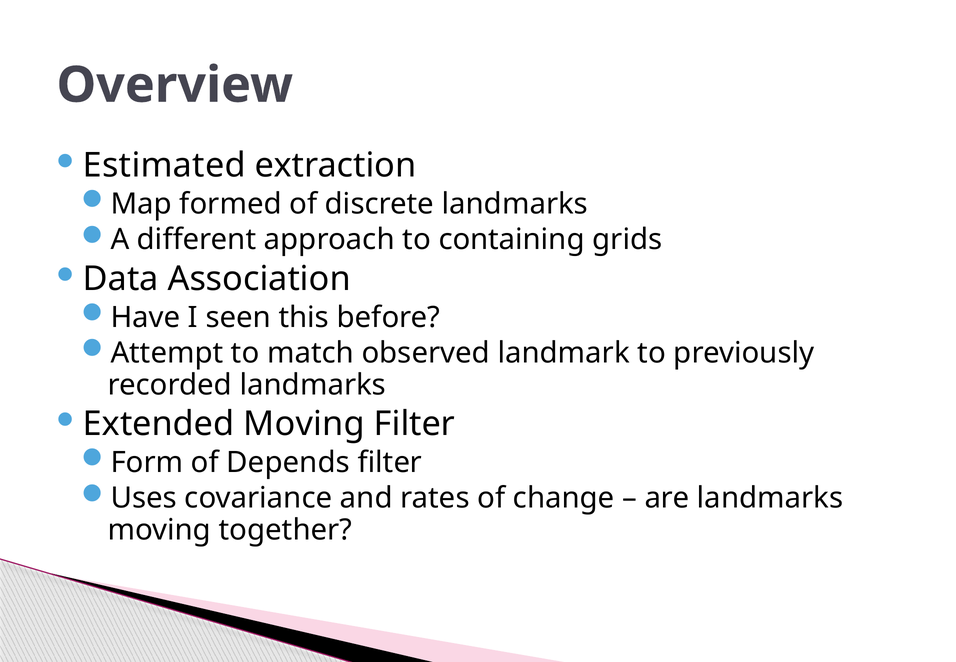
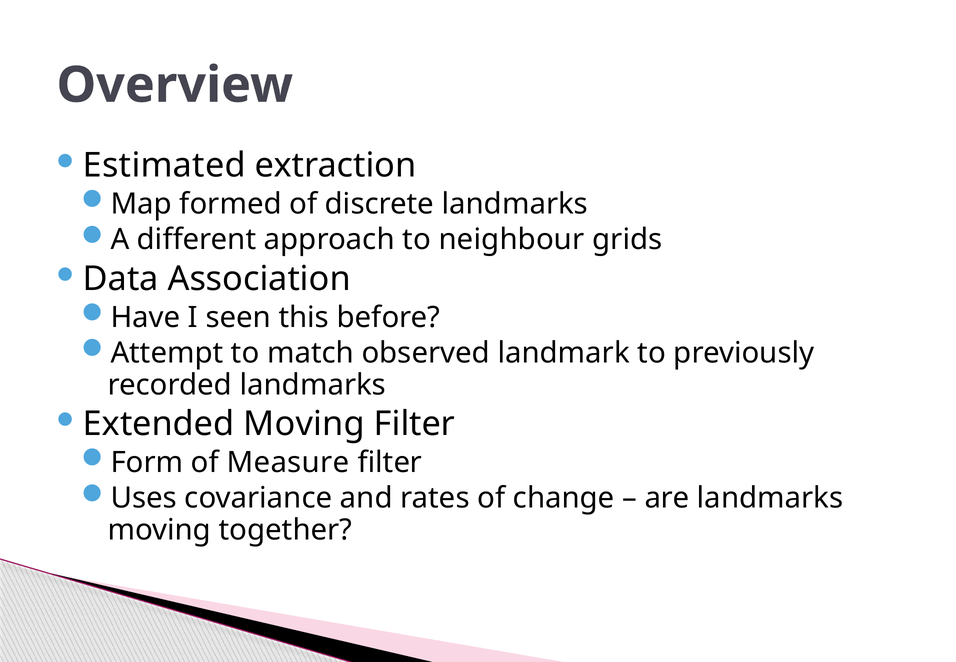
containing: containing -> neighbour (511, 240)
Depends: Depends -> Measure (288, 462)
